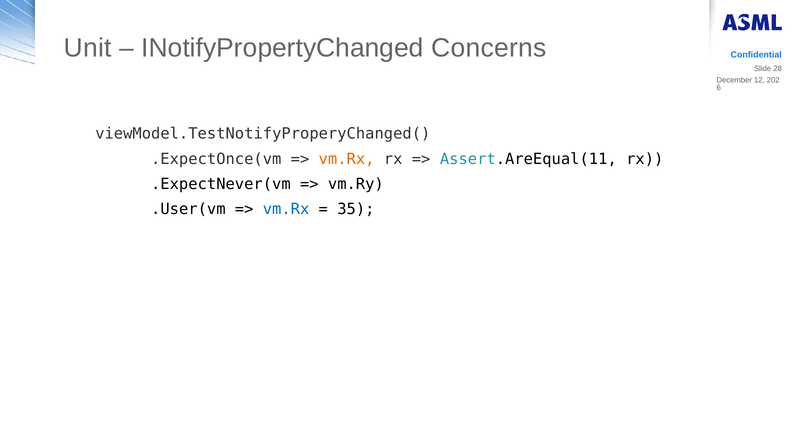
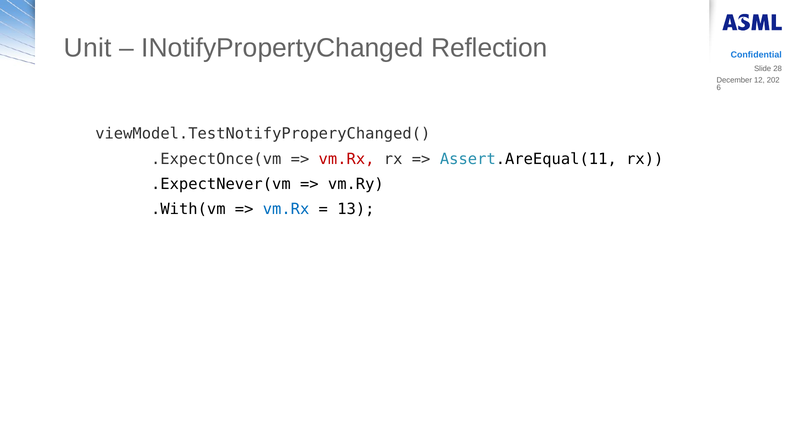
Concerns: Concerns -> Reflection (489, 48)
vm.Rx colour: orange -> red (347, 159)
.User(vm: .User(vm -> .With(vm (188, 209)
35: 35 -> 13 (356, 209)
